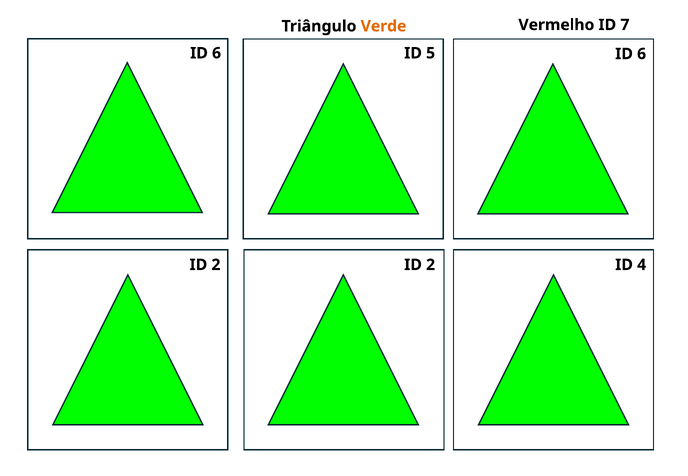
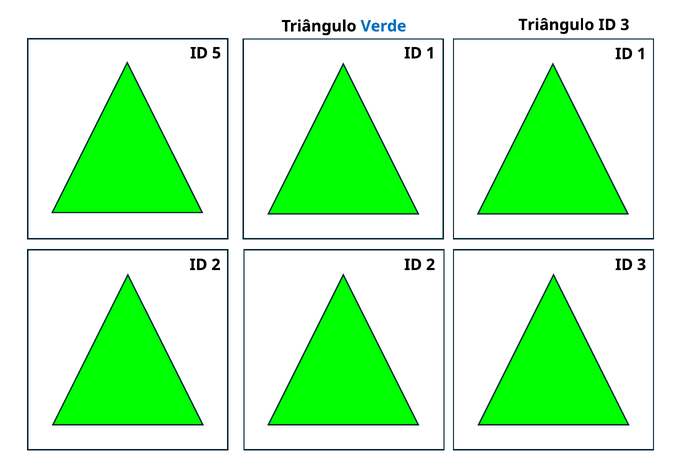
Vermelho: Vermelho -> Triângulo (556, 25)
7: 7 -> 3 (625, 25)
Verde colour: orange -> blue (384, 26)
6: 6 -> 5 (217, 53)
5: 5 -> 1 (431, 53)
6: 6 -> 1 (642, 54)
4: 4 -> 3 (642, 265)
